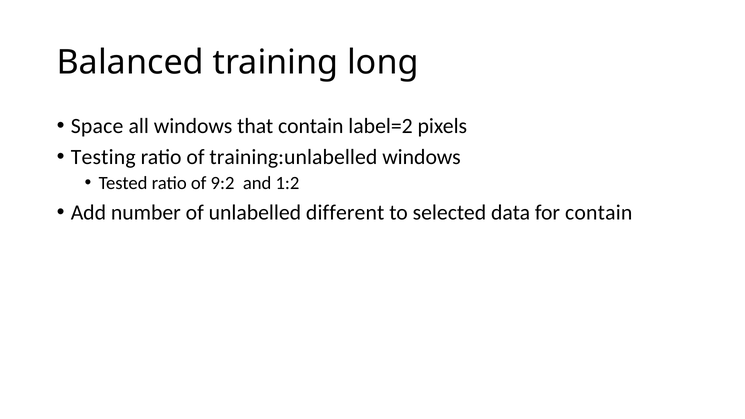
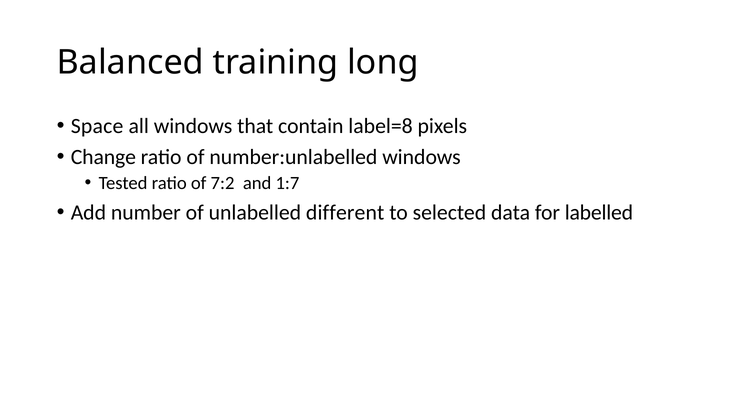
label=2: label=2 -> label=8 (381, 126)
Testing: Testing -> Change (103, 157)
training:unlabelled: training:unlabelled -> number:unlabelled (293, 157)
9:2: 9:2 -> 7:2 (223, 183)
1:2: 1:2 -> 1:7 (287, 183)
for contain: contain -> labelled (599, 212)
